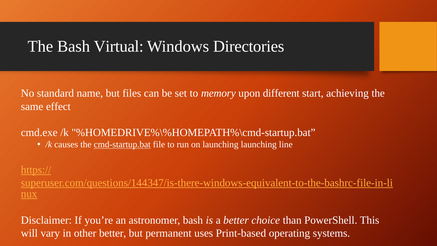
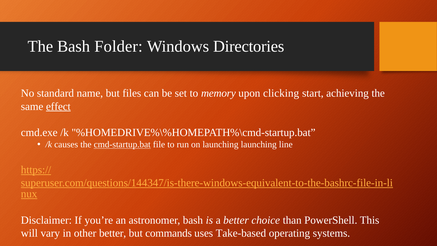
Virtual: Virtual -> Folder (119, 46)
different: different -> clicking (281, 93)
effect underline: none -> present (58, 106)
permanent: permanent -> commands (169, 233)
Print-based: Print-based -> Take-based (241, 233)
